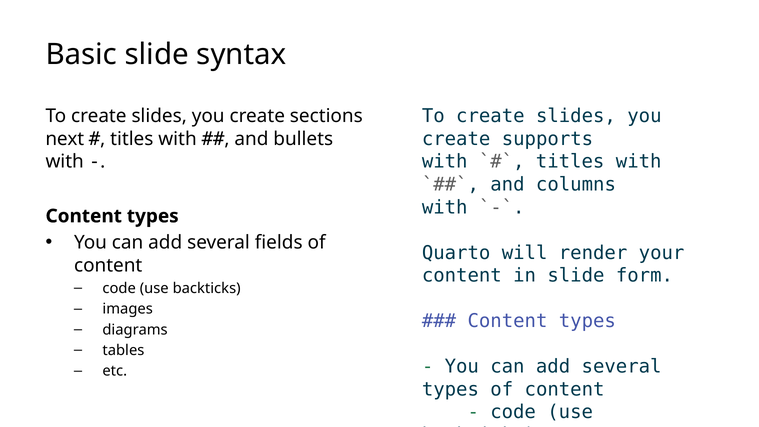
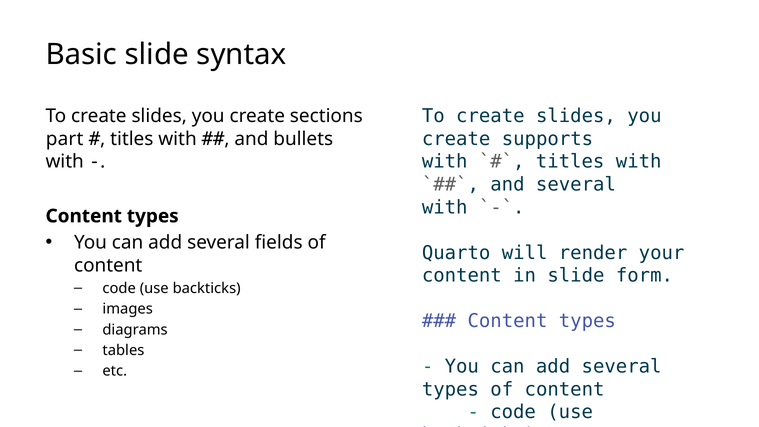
next: next -> part (65, 139)
and columns: columns -> several (576, 184)
